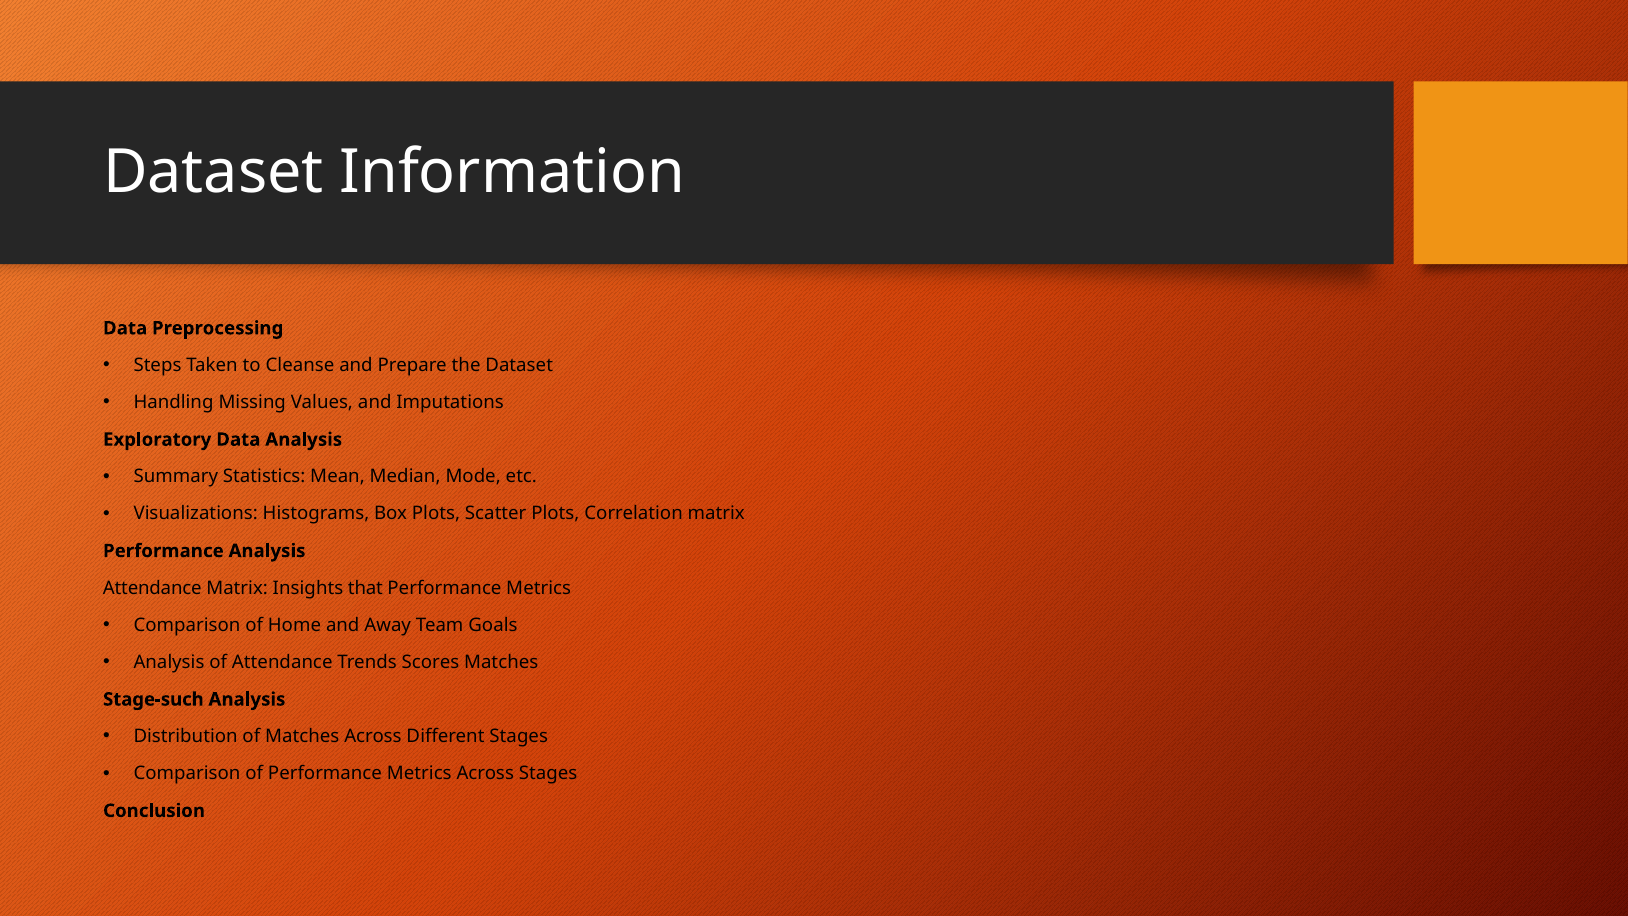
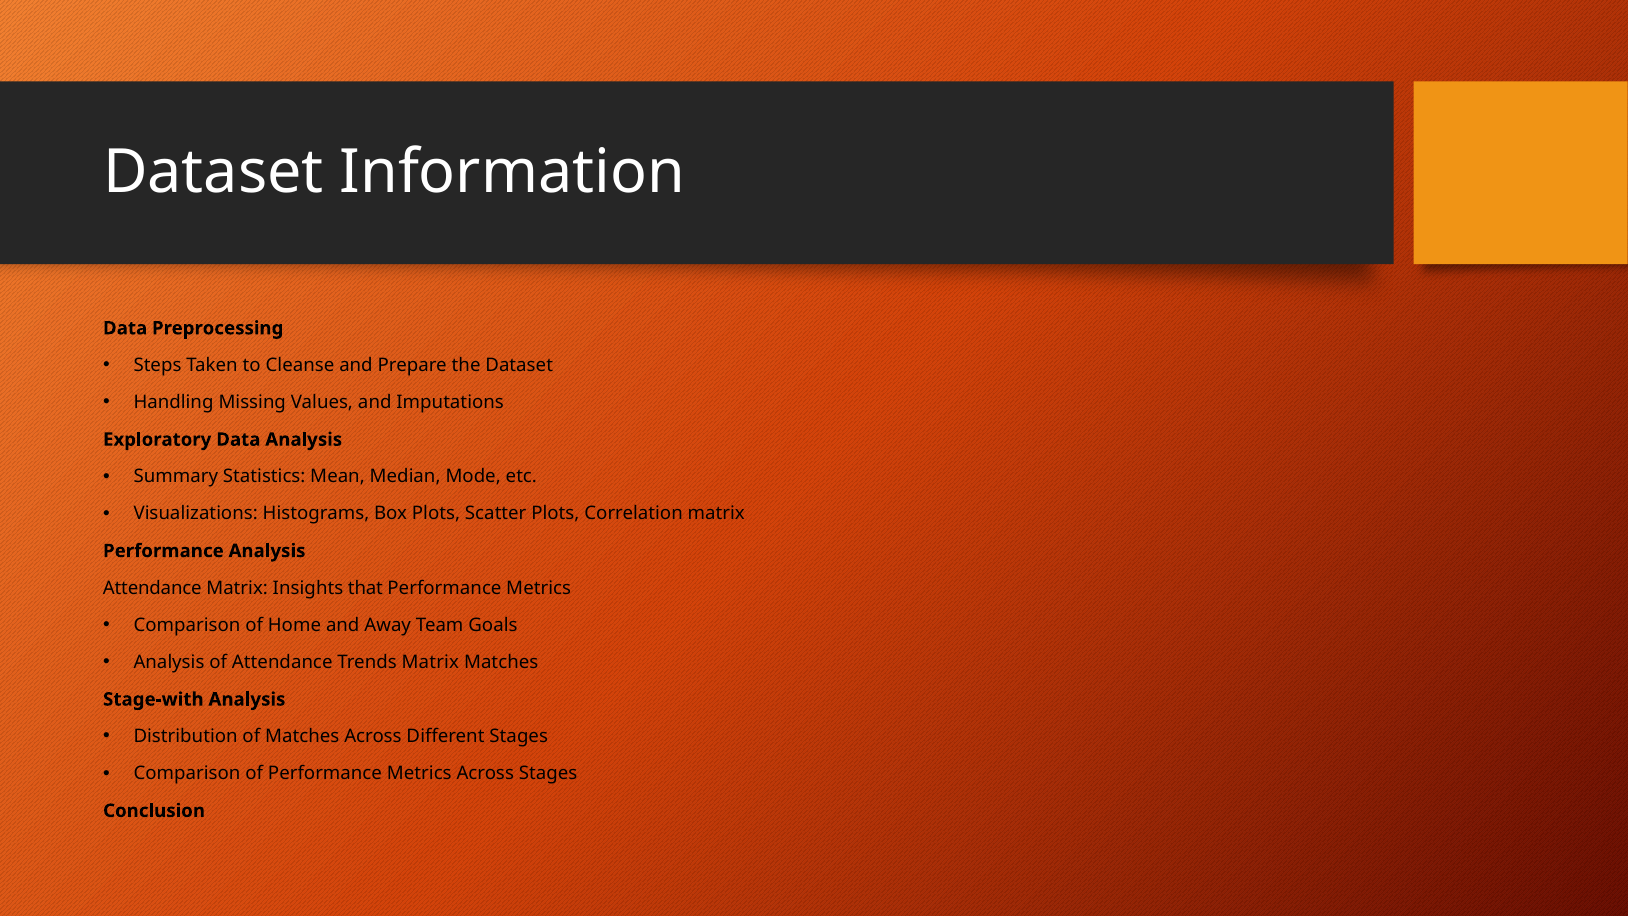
Trends Scores: Scores -> Matrix (430, 662)
Stage-such: Stage-such -> Stage-with (153, 699)
